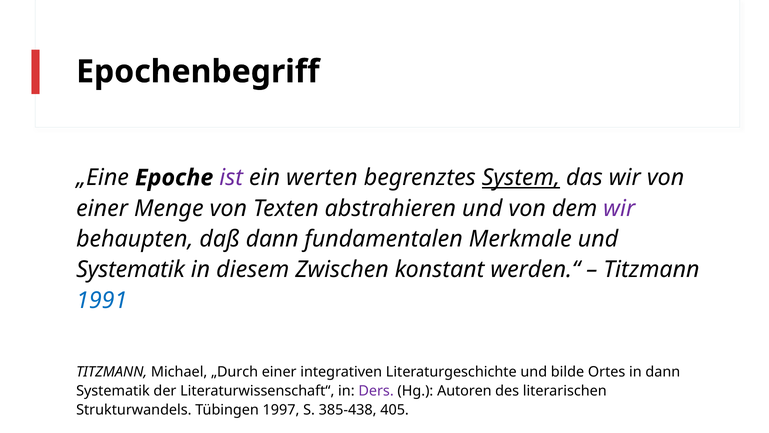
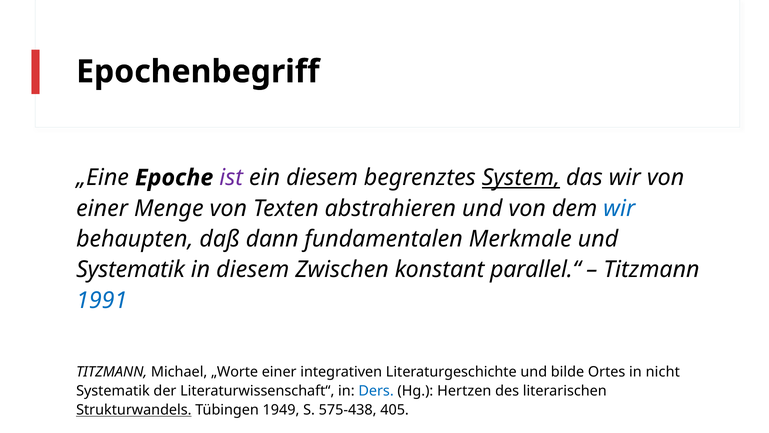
ein werten: werten -> diesem (322, 178)
wir colour: purple -> blue (619, 208)
werden.“: werden.“ -> parallel.“ (535, 269)
„Durch: „Durch -> „Worte (235, 372)
in dann: dann -> nicht (663, 372)
Ders colour: purple -> blue (376, 391)
Autoren: Autoren -> Hertzen (464, 391)
Strukturwandels underline: none -> present (134, 410)
1997: 1997 -> 1949 (281, 410)
385-438: 385-438 -> 575-438 (348, 410)
